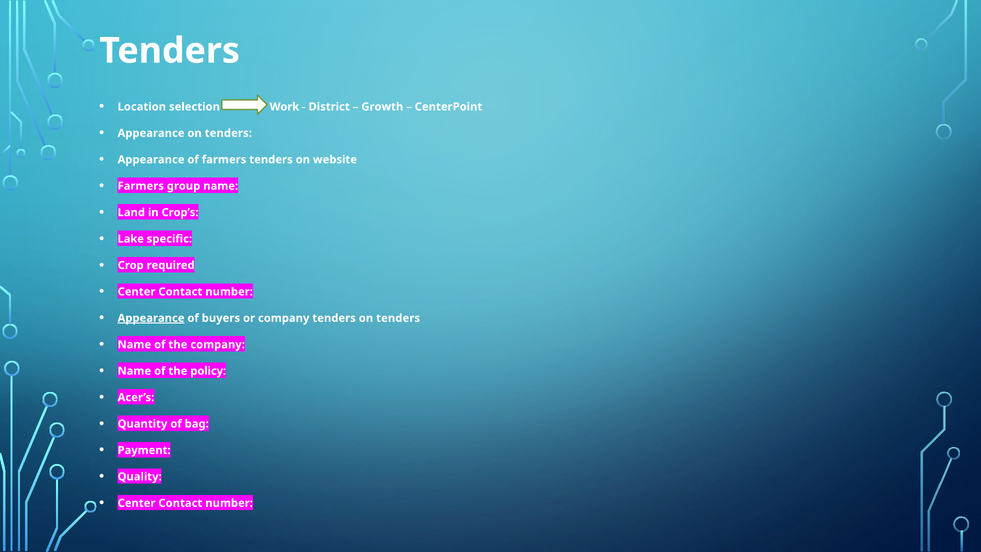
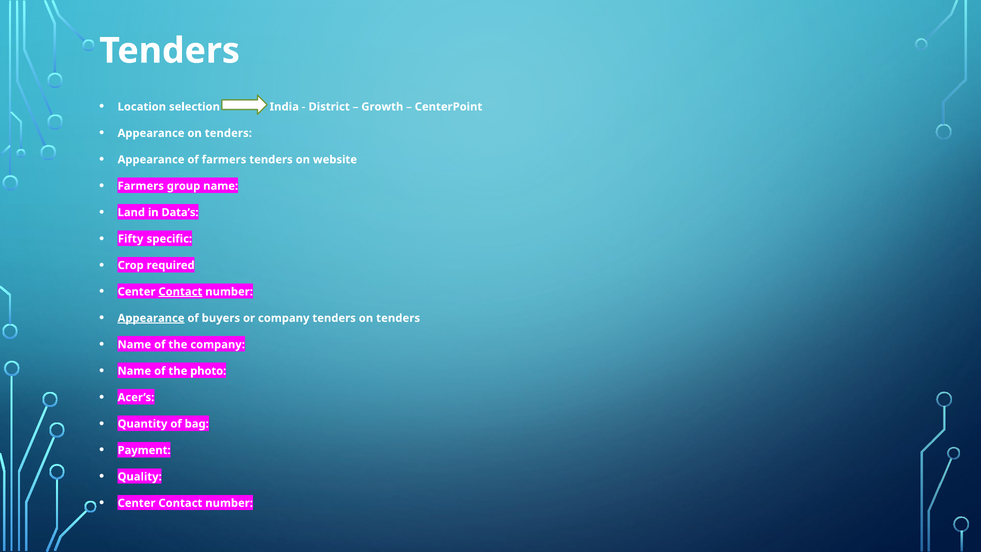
Work: Work -> India (284, 107)
Crop’s: Crop’s -> Data’s (180, 212)
Lake: Lake -> Fifty (131, 239)
Contact underline: none -> present (180, 292)
policy: policy -> photo (208, 371)
